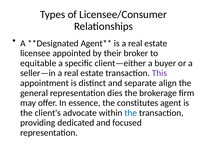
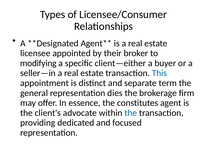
equitable: equitable -> modifying (38, 63)
This colour: purple -> blue (159, 73)
align: align -> term (168, 83)
